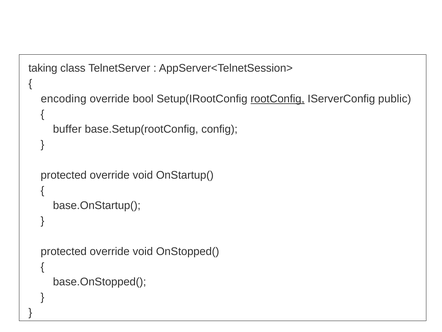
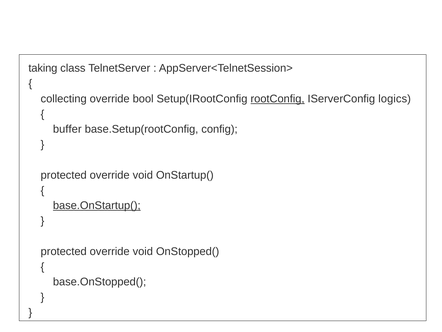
encoding: encoding -> collecting (64, 99)
public: public -> logics (395, 99)
base.OnStartup( underline: none -> present (97, 205)
